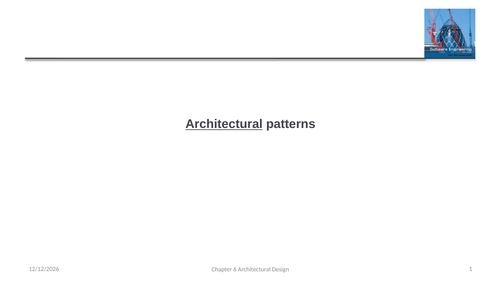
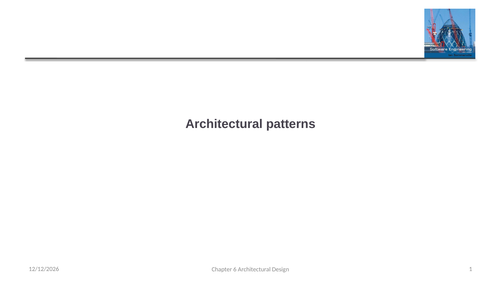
Architectural underline: present -> none (224, 124)
